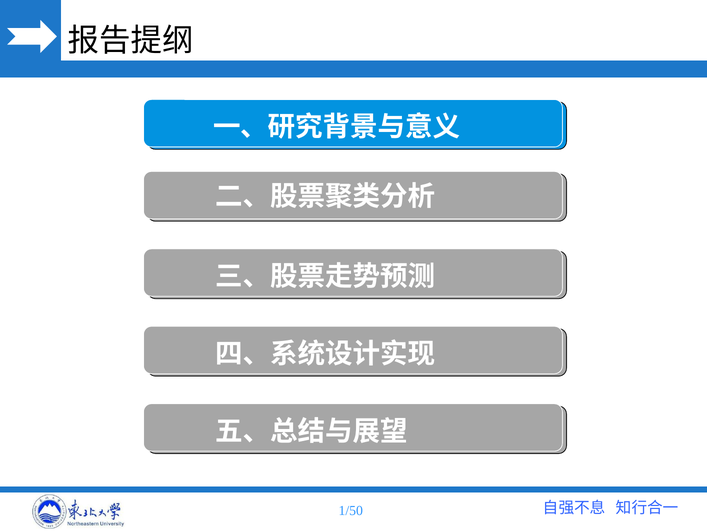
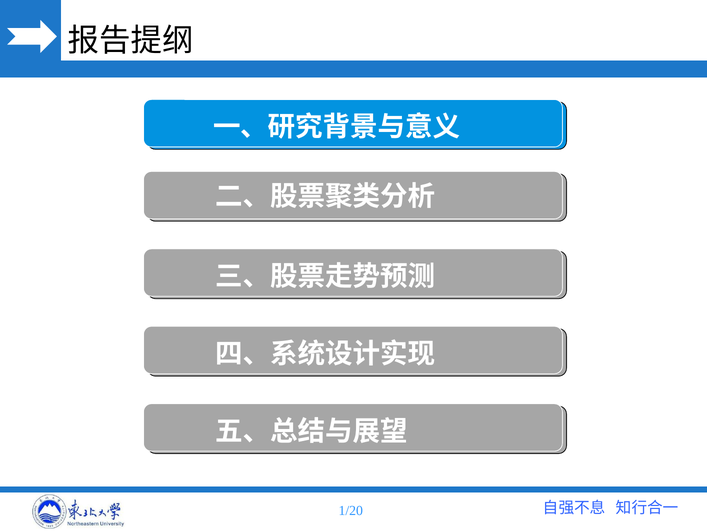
1/50: 1/50 -> 1/20 (351, 510)
